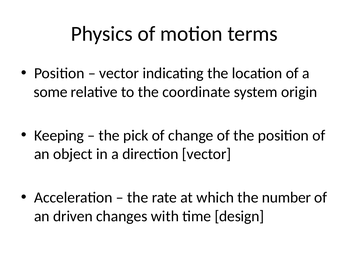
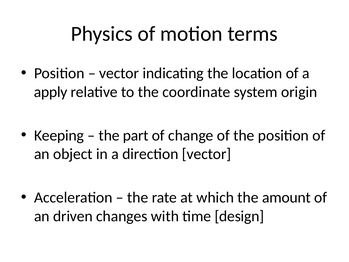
some: some -> apply (51, 92)
pick: pick -> part (136, 135)
number: number -> amount (286, 197)
